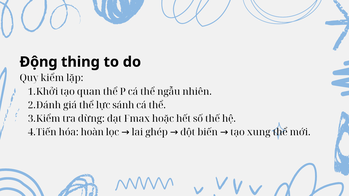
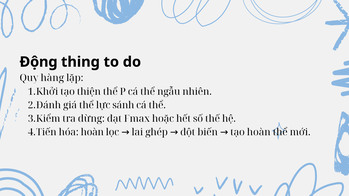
kiểm: kiểm -> hàng (52, 78)
quan: quan -> thiện (89, 92)
tạo xung: xung -> hoàn (259, 132)
